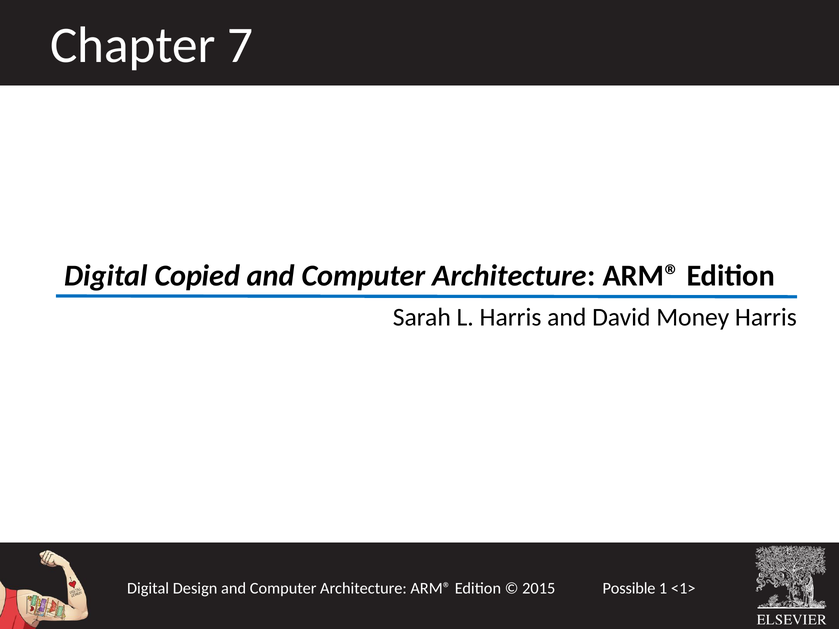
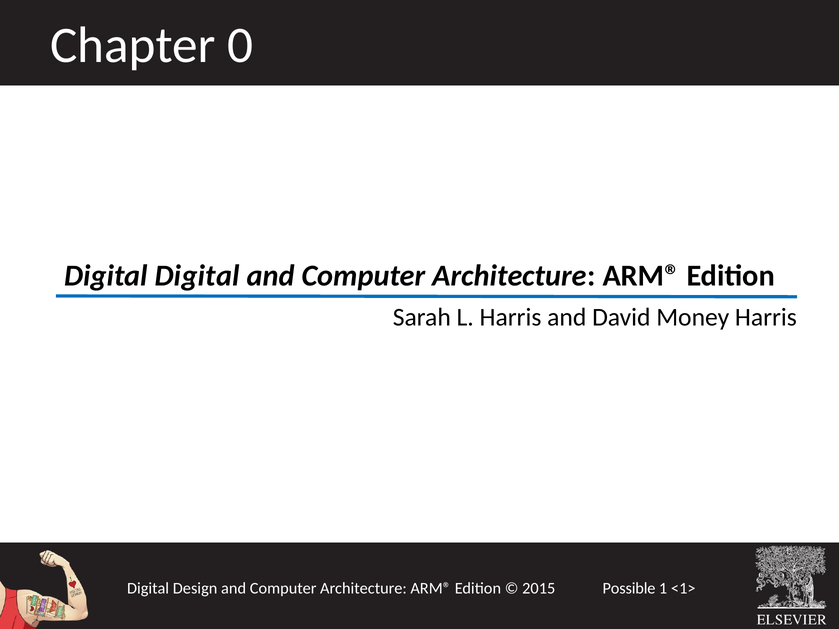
7: 7 -> 0 (240, 45)
Digital Copied: Copied -> Digital (197, 276)
